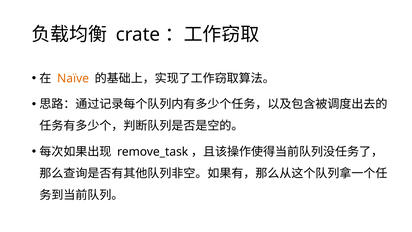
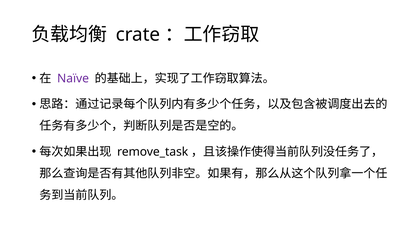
Naïve colour: orange -> purple (73, 78)
